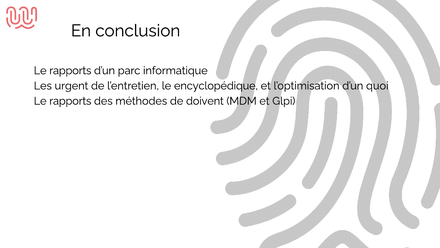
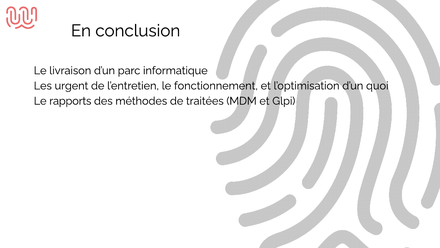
rapports: rapports -> livraison (70, 70)
encyclopédique: encyclopédique -> fonctionnement (216, 86)
doivent: doivent -> traitées (205, 101)
